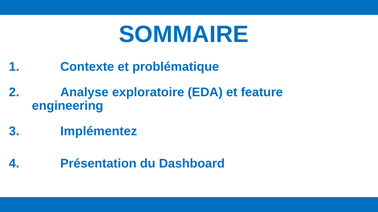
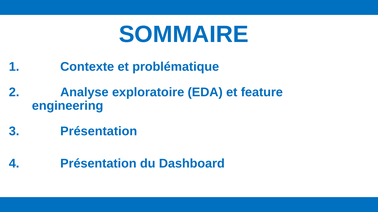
Implémentez: Implémentez -> Présentation (99, 132)
